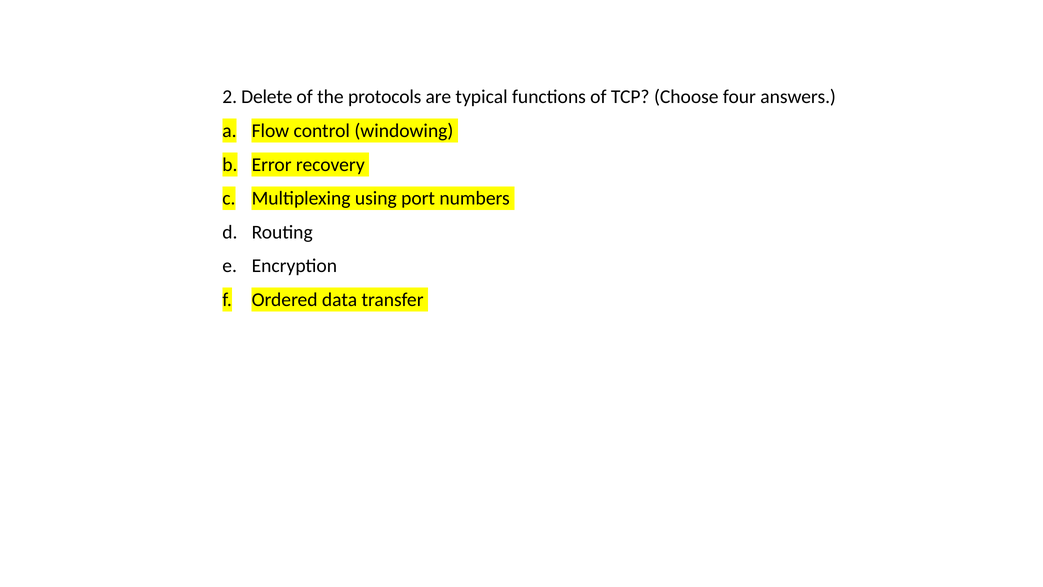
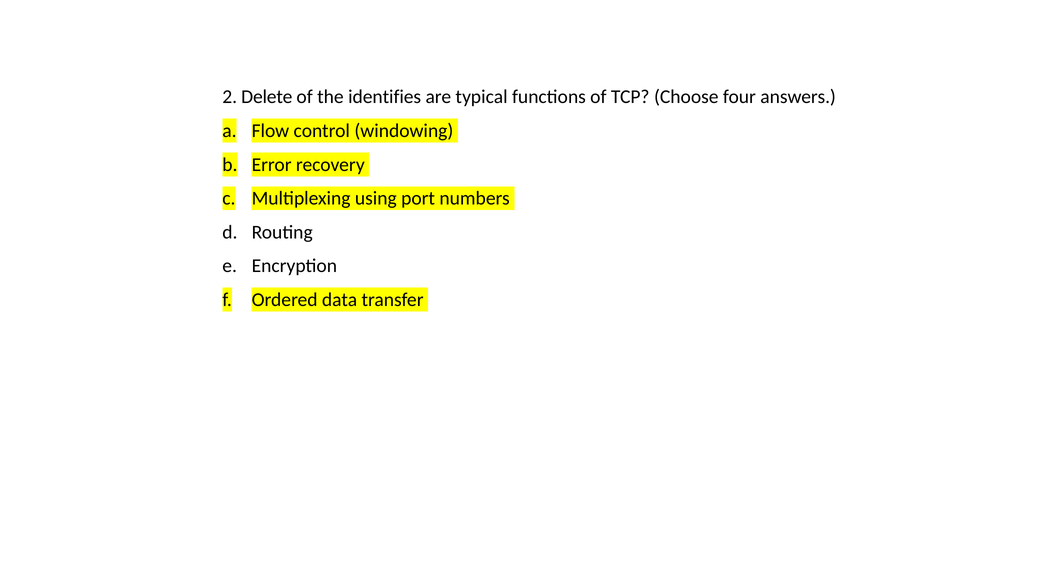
protocols: protocols -> identifies (385, 97)
